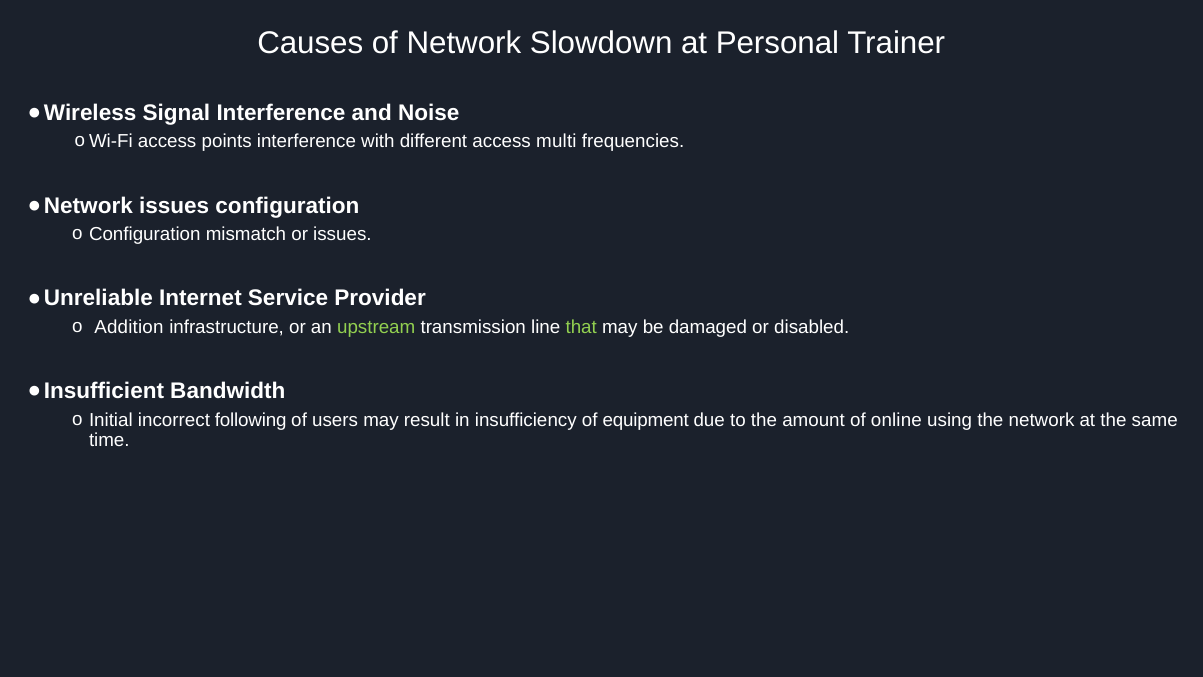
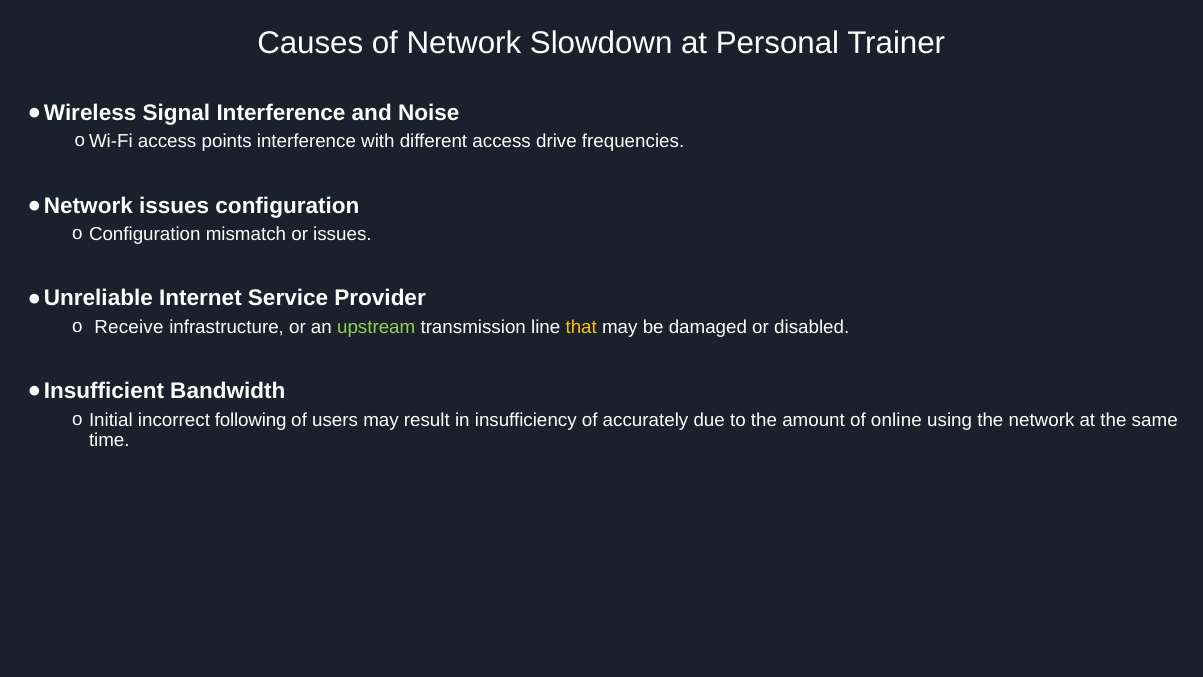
multi: multi -> drive (556, 141)
Addition: Addition -> Receive (129, 327)
that colour: light green -> yellow (581, 327)
equipment: equipment -> accurately (646, 420)
